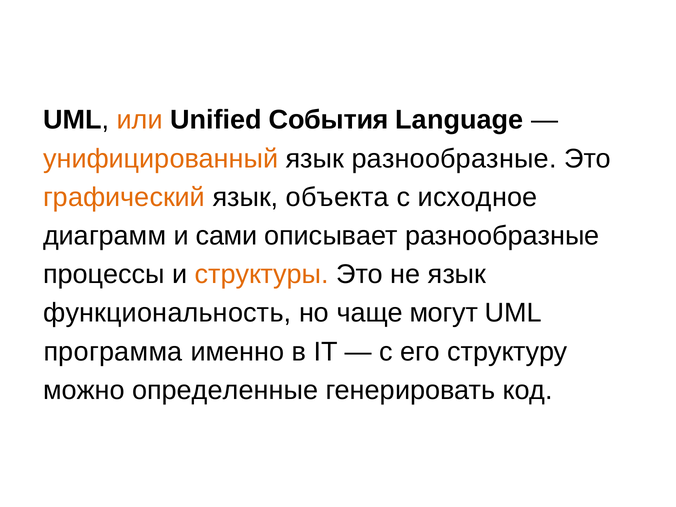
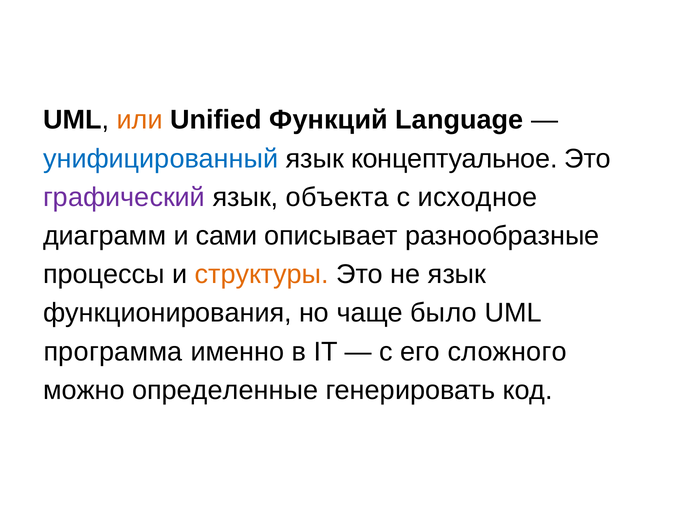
События: События -> Функций (329, 120)
унифицированный colour: orange -> blue (161, 159)
язык разнообразные: разнообразные -> концептуальное (454, 159)
графический colour: orange -> purple (124, 197)
функциональность: функциональность -> функционирования (167, 313)
могут: могут -> было (443, 313)
структуру: структуру -> сложного (507, 352)
